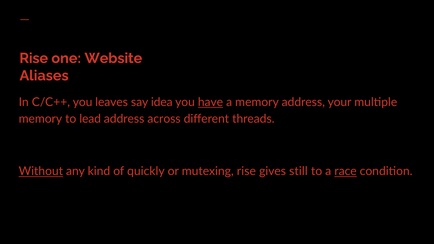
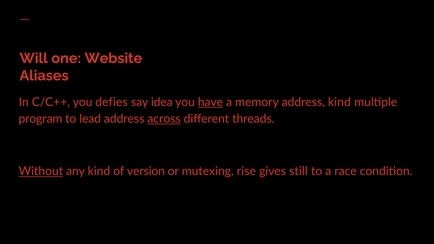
Rise: Rise -> Will (34, 58)
leaves: leaves -> defies (111, 102)
address your: your -> kind (339, 102)
memory: memory -> program (40, 119)
across underline: none -> present (164, 119)
quickly: quickly -> version (146, 171)
race underline: present -> none (346, 171)
